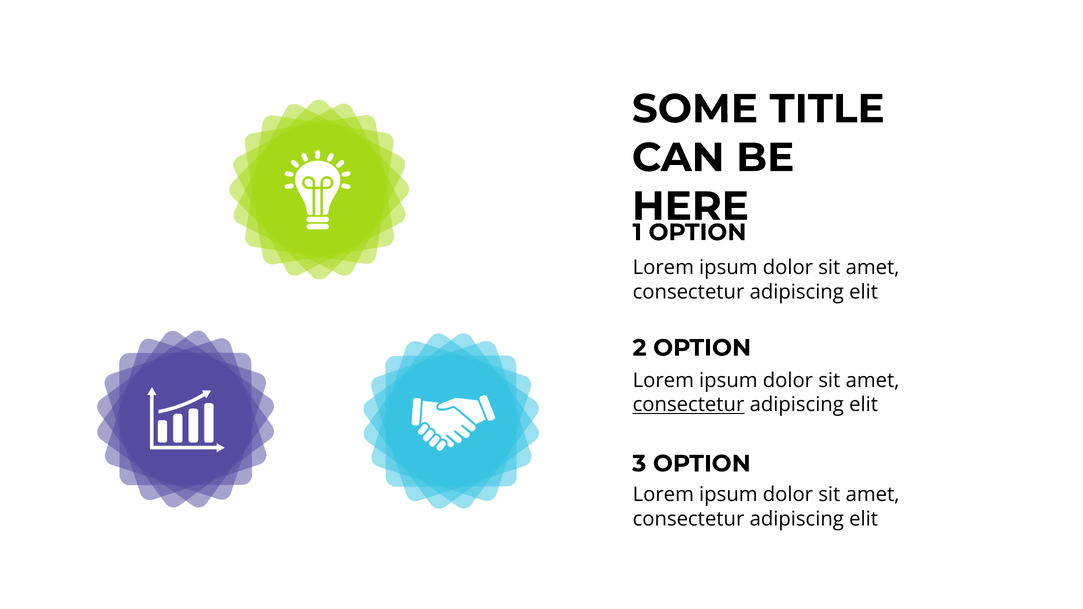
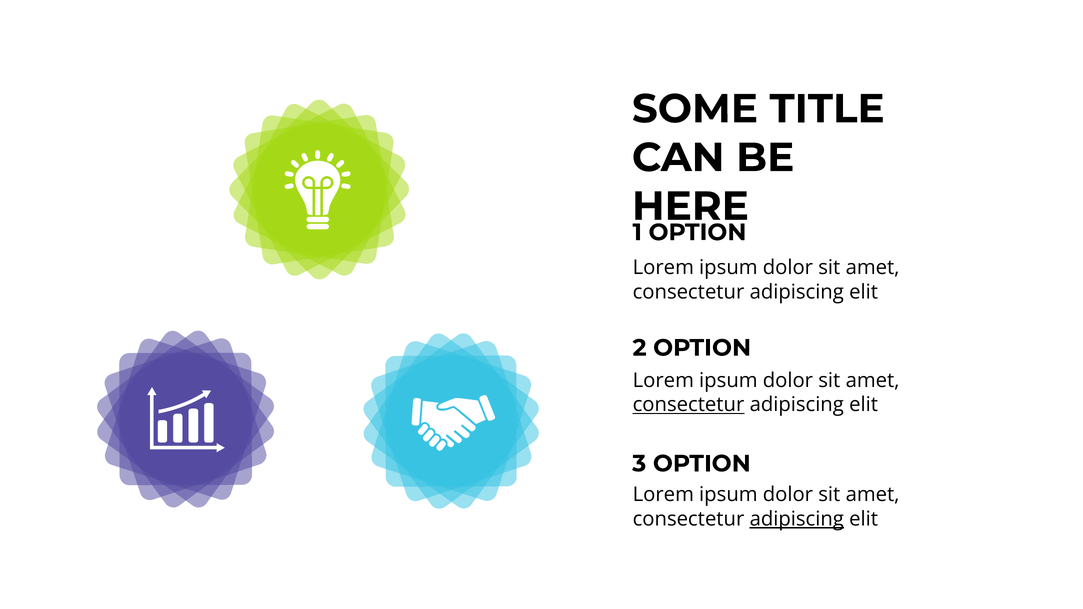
adipiscing underline: none -> present (797, 519)
